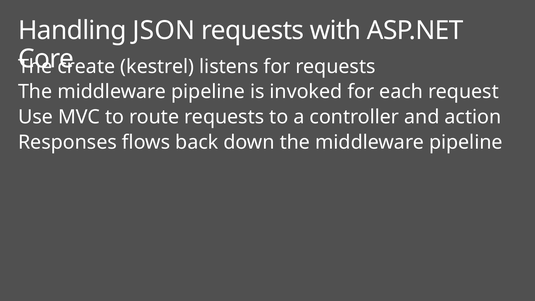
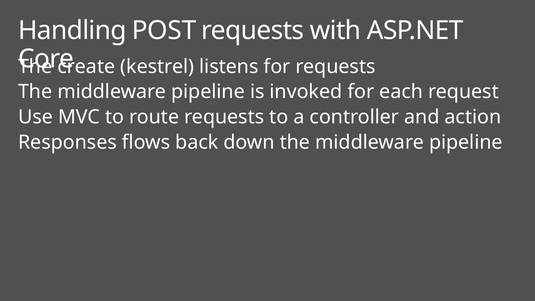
JSON: JSON -> POST (164, 31)
